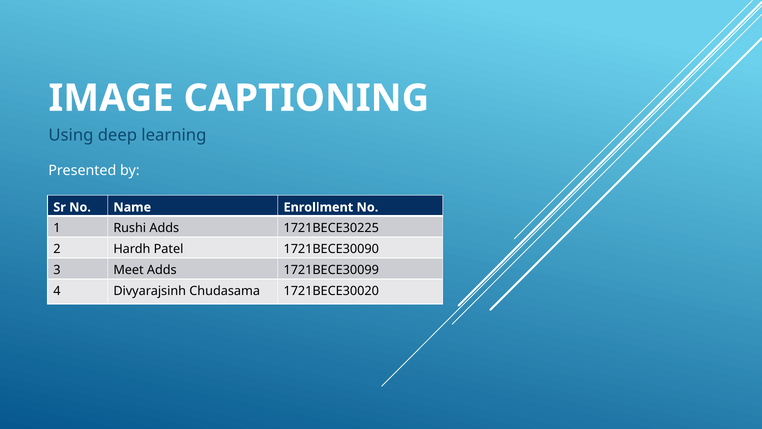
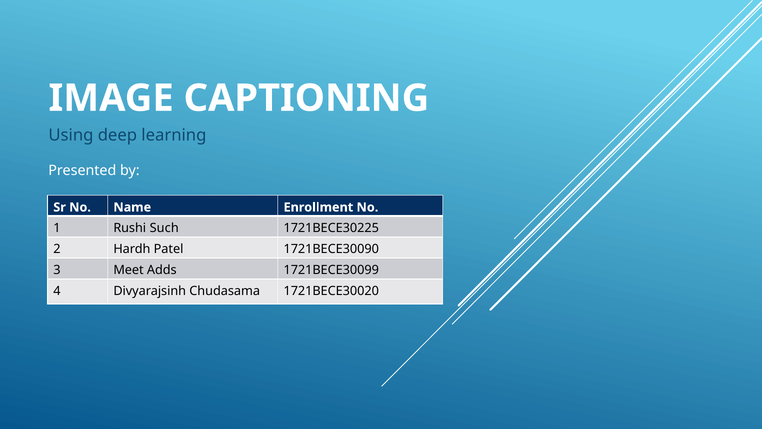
Rushi Adds: Adds -> Such (164, 228)
